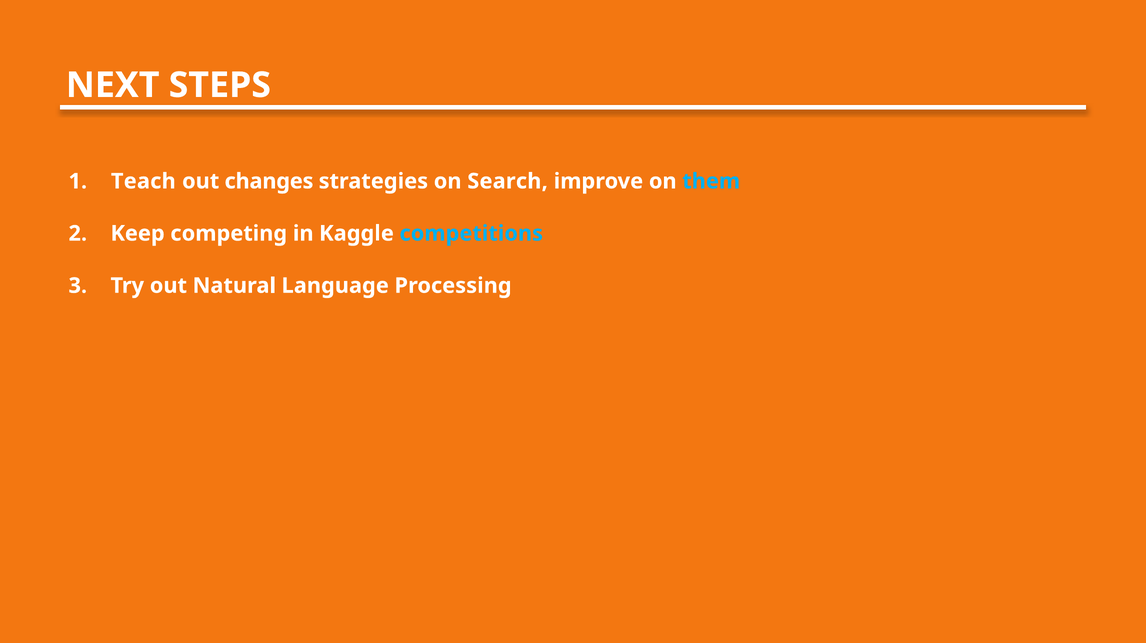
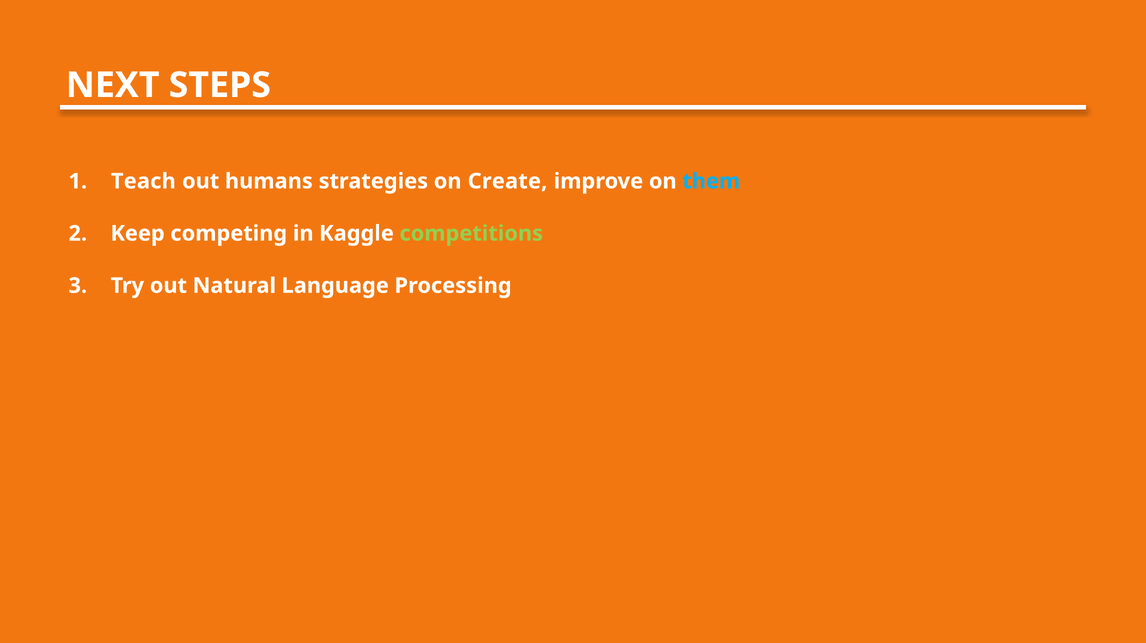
changes: changes -> humans (269, 181)
Search: Search -> Create (508, 181)
competitions colour: light blue -> light green (471, 234)
